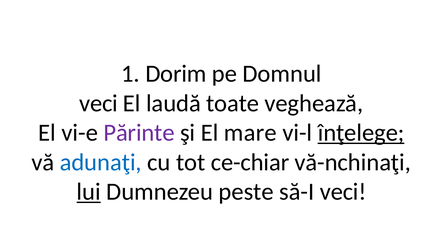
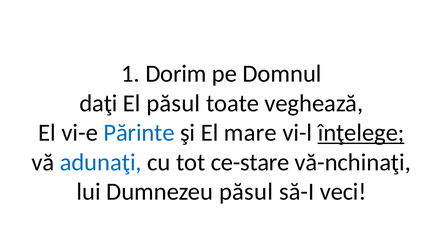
veci: veci -> daţi (98, 103)
El laudă: laudă -> păsul (173, 103)
Părinte colour: purple -> blue (139, 133)
ce-chiar: ce-chiar -> ce-stare (250, 162)
lui underline: present -> none (89, 192)
Dumnezeu peste: peste -> păsul (246, 192)
